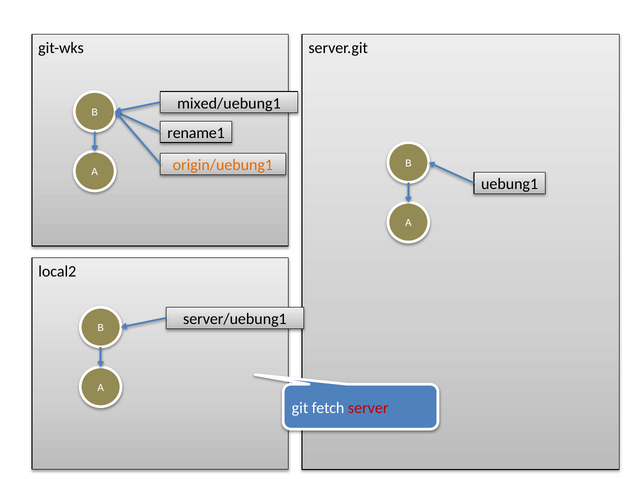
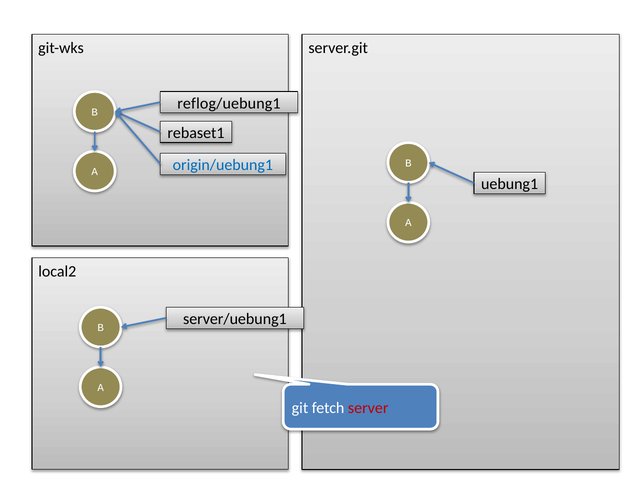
mixed/uebung1: mixed/uebung1 -> reflog/uebung1 (229, 103)
rename1: rename1 -> rebaset1 (196, 133)
origin/uebung1 colour: orange -> blue (223, 165)
